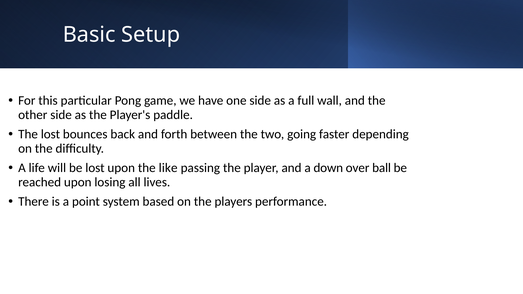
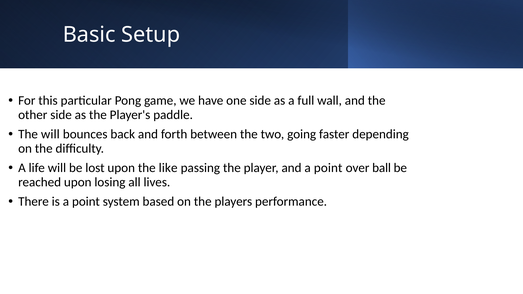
The lost: lost -> will (50, 134)
and a down: down -> point (328, 168)
